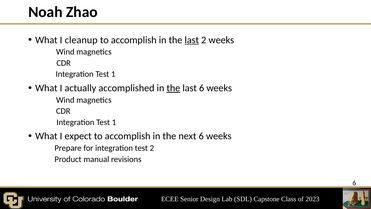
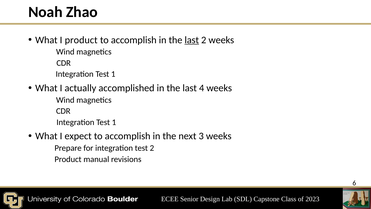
I cleanup: cleanup -> product (81, 40)
the underline: present -> none (173, 88)
last 6: 6 -> 4 (202, 88)
next 6: 6 -> 3 (201, 136)
